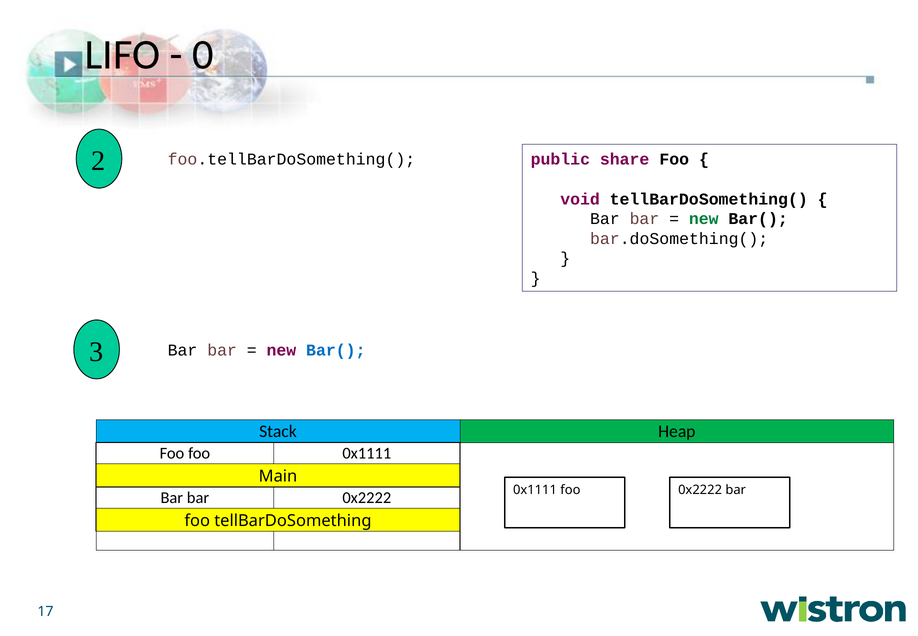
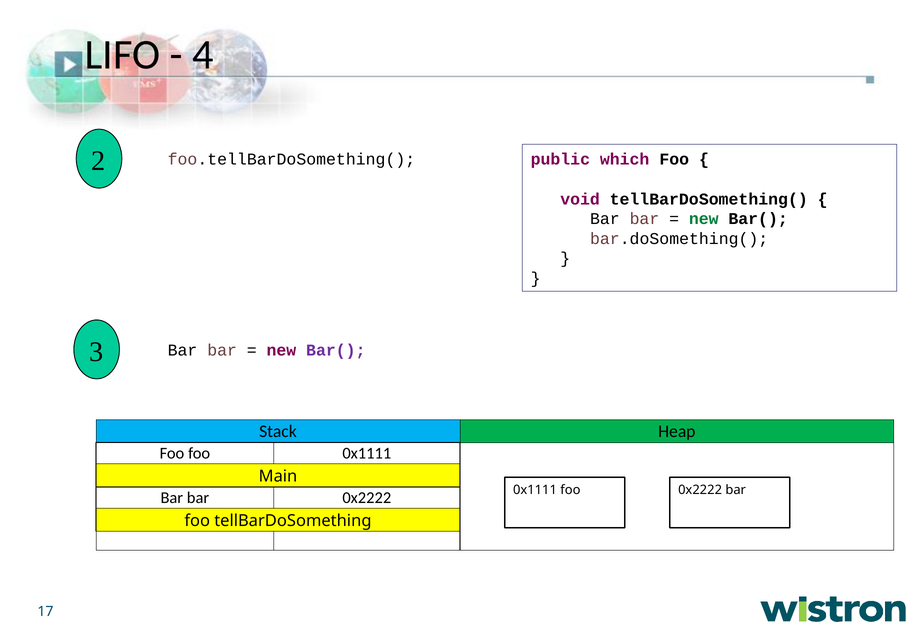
0: 0 -> 4 (203, 55)
share: share -> which (625, 159)
Bar( colour: blue -> purple (336, 350)
